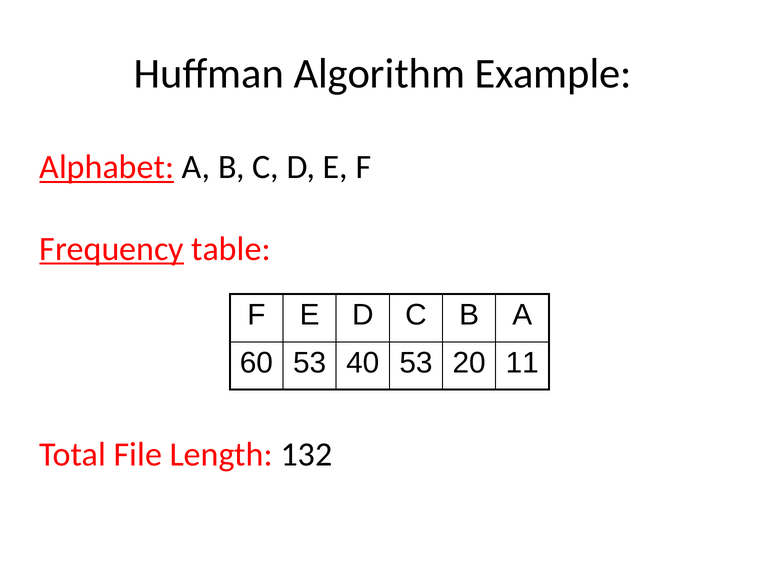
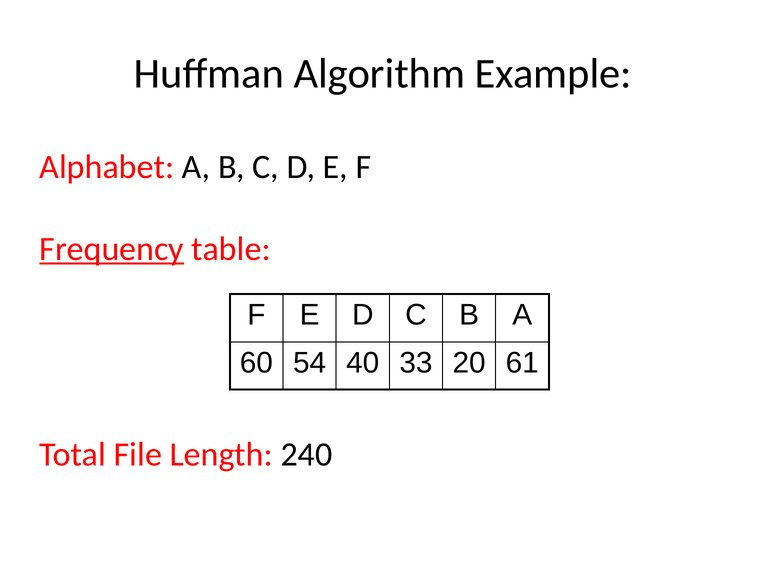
Alphabet underline: present -> none (107, 167)
60 53: 53 -> 54 (310, 362)
40 53: 53 -> 33 (416, 362)
11: 11 -> 61 (522, 362)
132: 132 -> 240 (306, 454)
